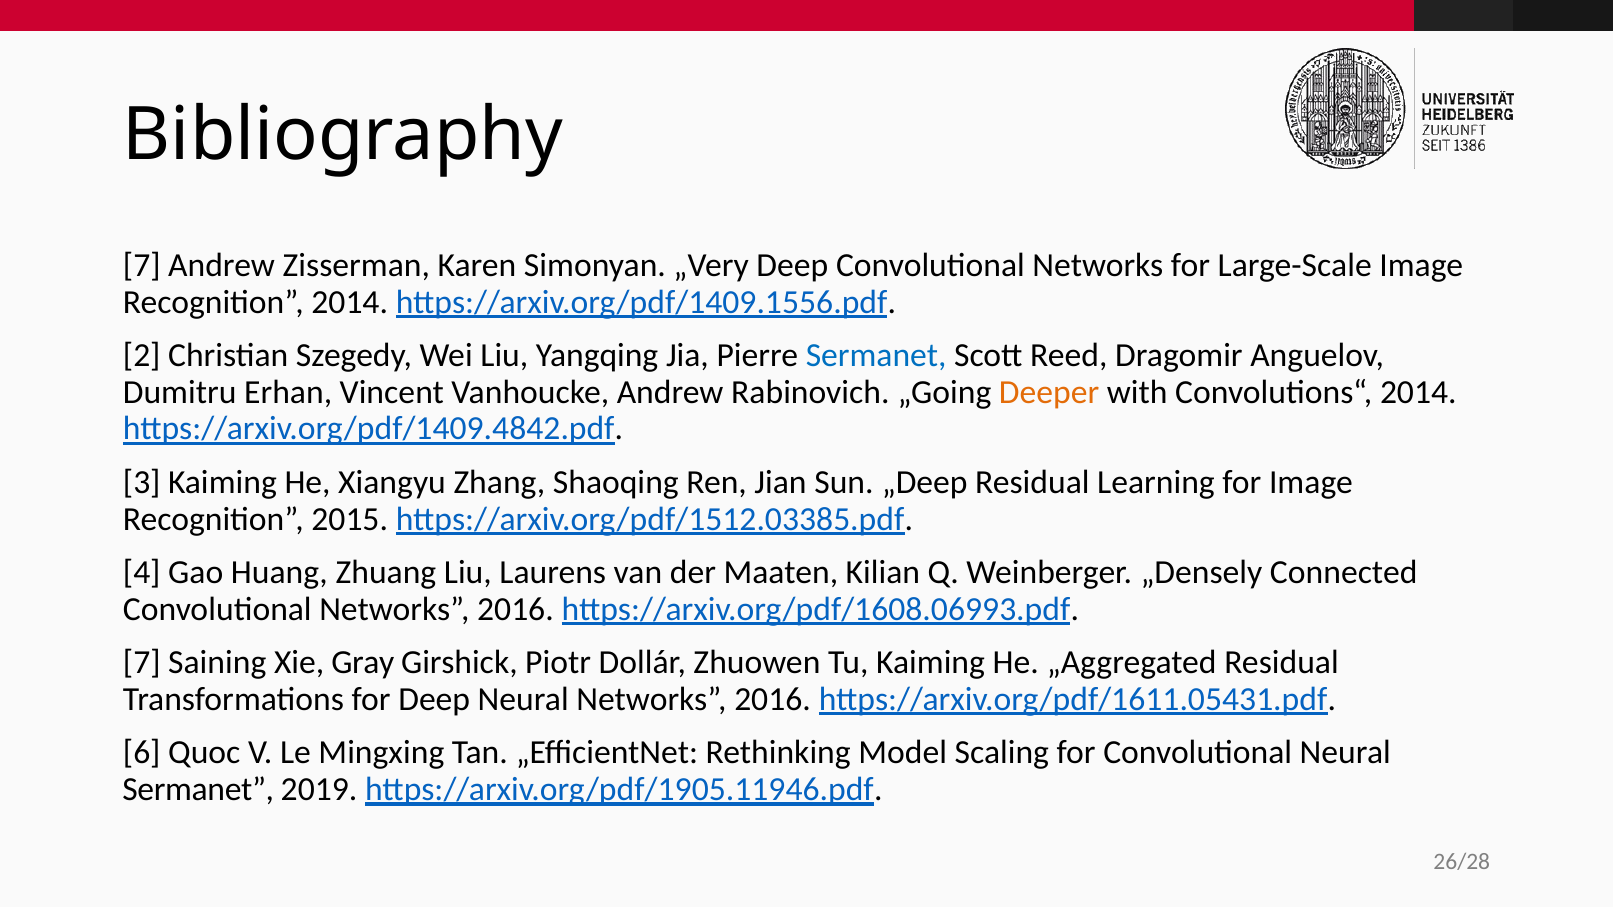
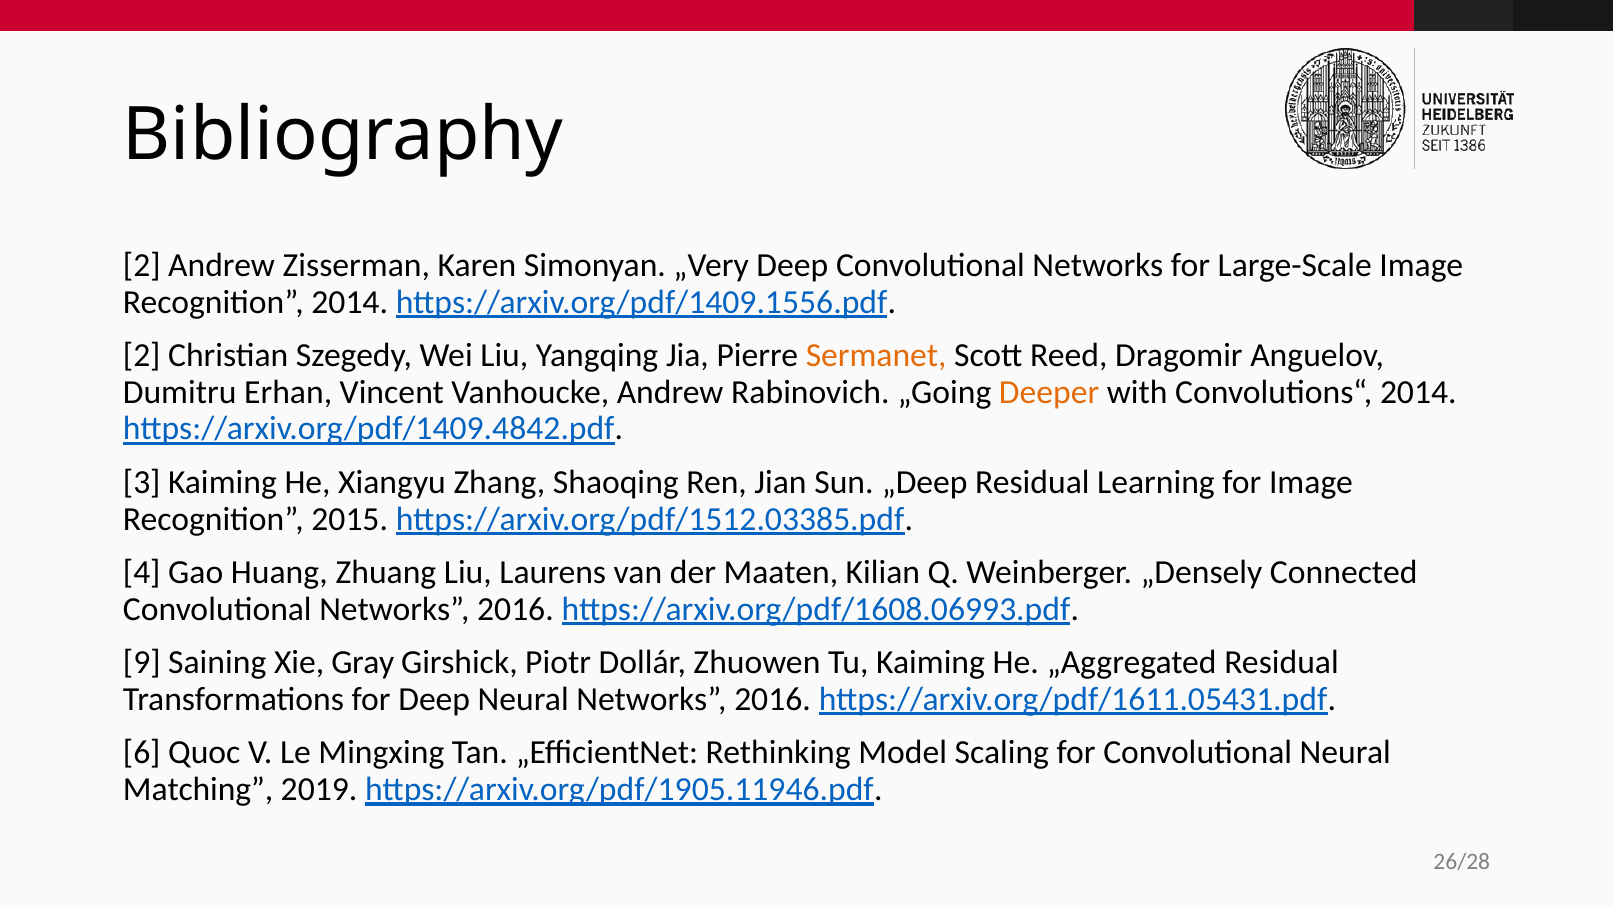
7: 7 -> 2 (142, 266)
Sermanet colour: blue -> orange (876, 356)
7: 7 -> 9 (142, 663)
Sermanet: Sermanet -> Matching (198, 790)
